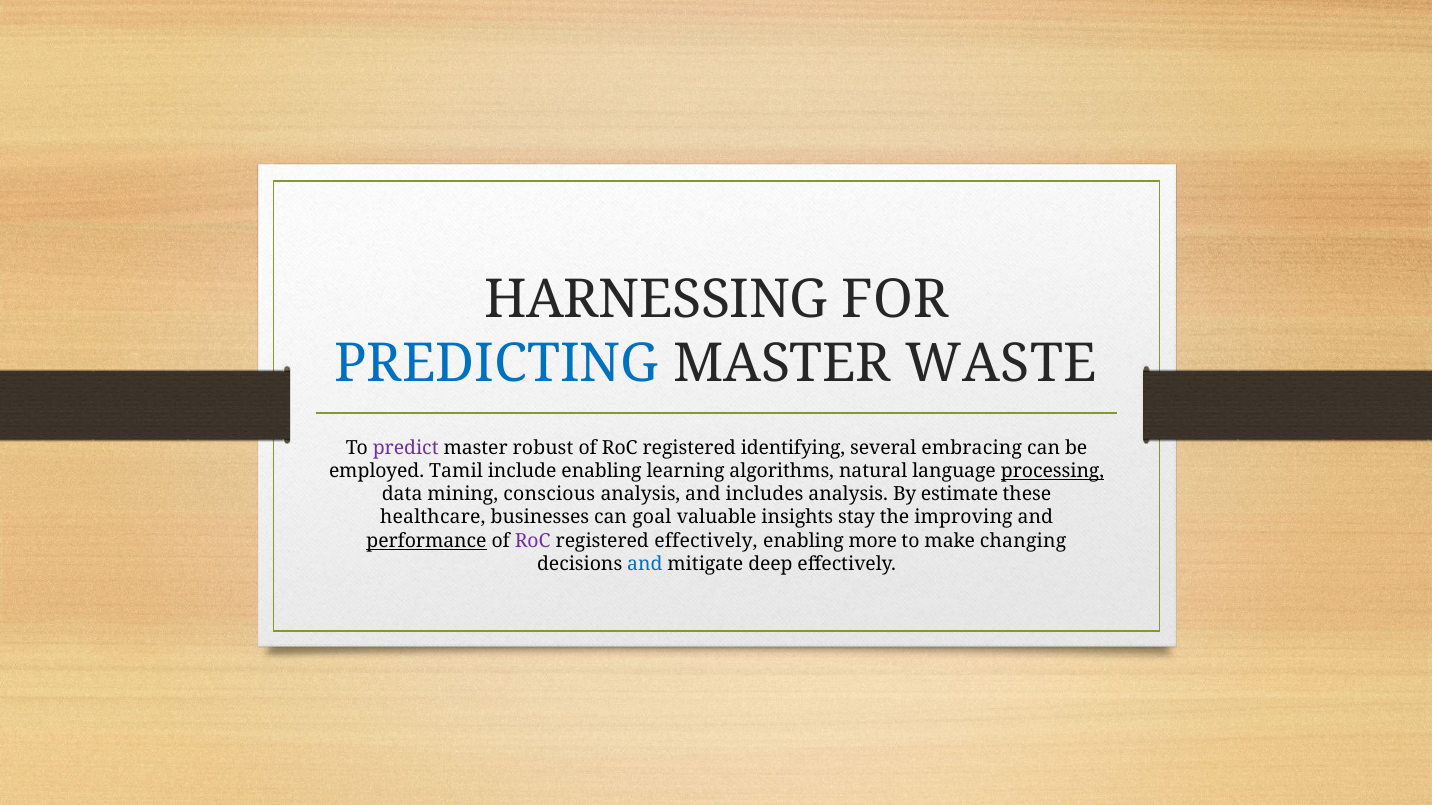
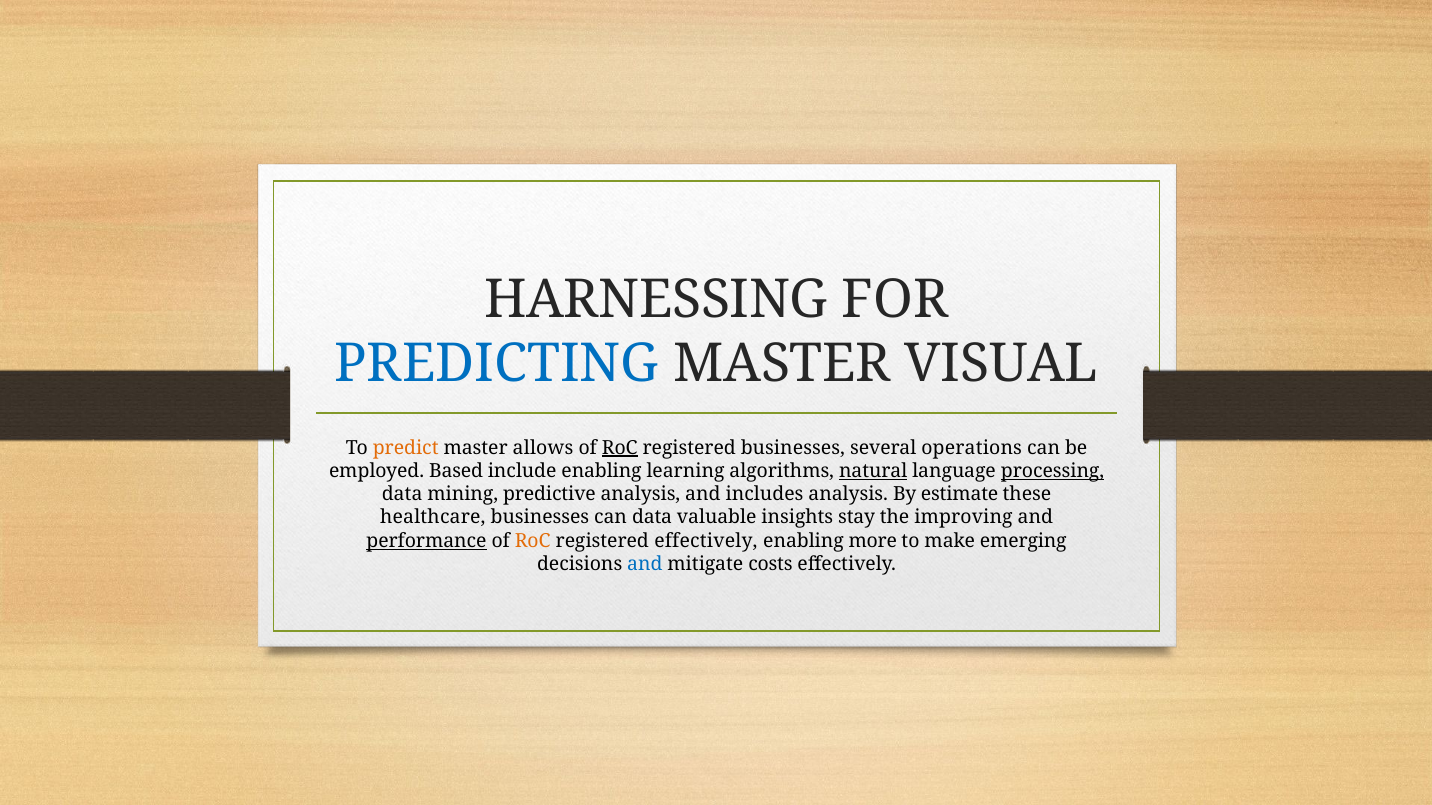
WASTE: WASTE -> VISUAL (1002, 364)
predict colour: purple -> orange (406, 448)
robust: robust -> allows (543, 448)
RoC underline: none -> present (620, 448)
registered identifying: identifying -> businesses (793, 448)
embracing: embracing -> operations (972, 448)
Tamil: Tamil -> Based (456, 471)
natural underline: none -> present (873, 471)
conscious: conscious -> predictive (549, 495)
can goal: goal -> data (652, 518)
RoC colour: purple -> orange (533, 541)
changing: changing -> emerging (1023, 541)
deep: deep -> costs (770, 564)
